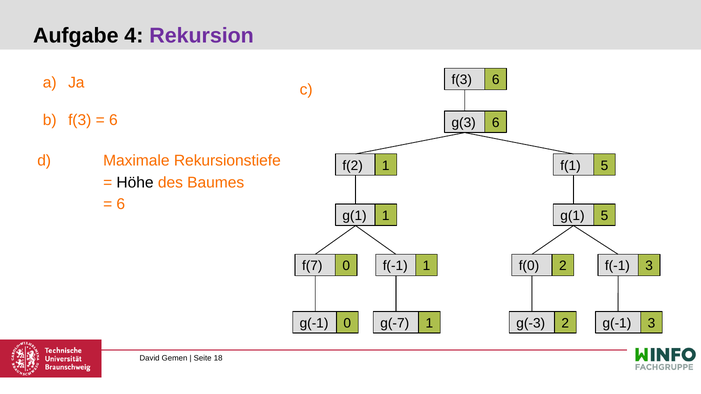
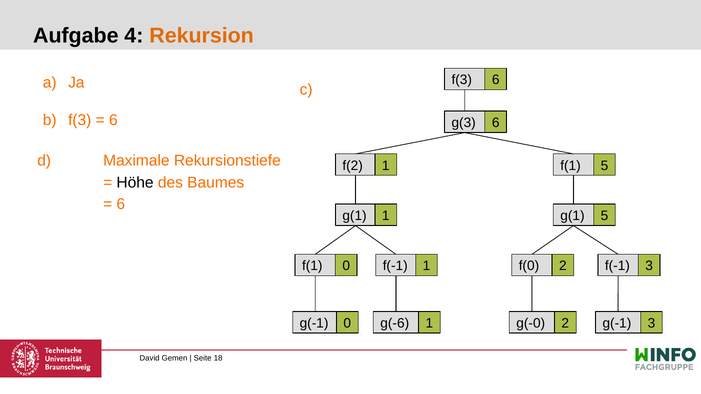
Rekursion colour: purple -> orange (202, 36)
f(7: f(7 -> f(1 (312, 266)
g(-7: g(-7 -> g(-6 (395, 323)
g(-3: g(-3 -> g(-0 (531, 323)
